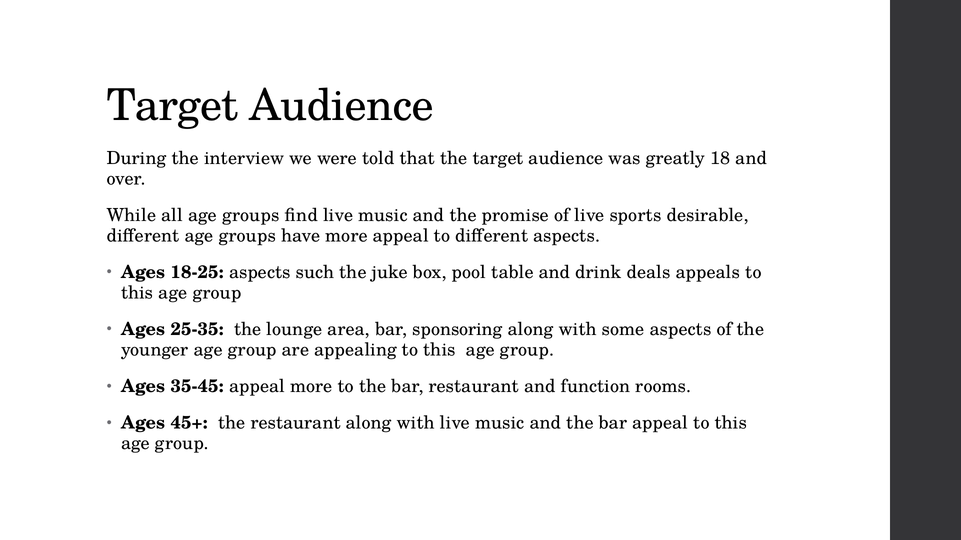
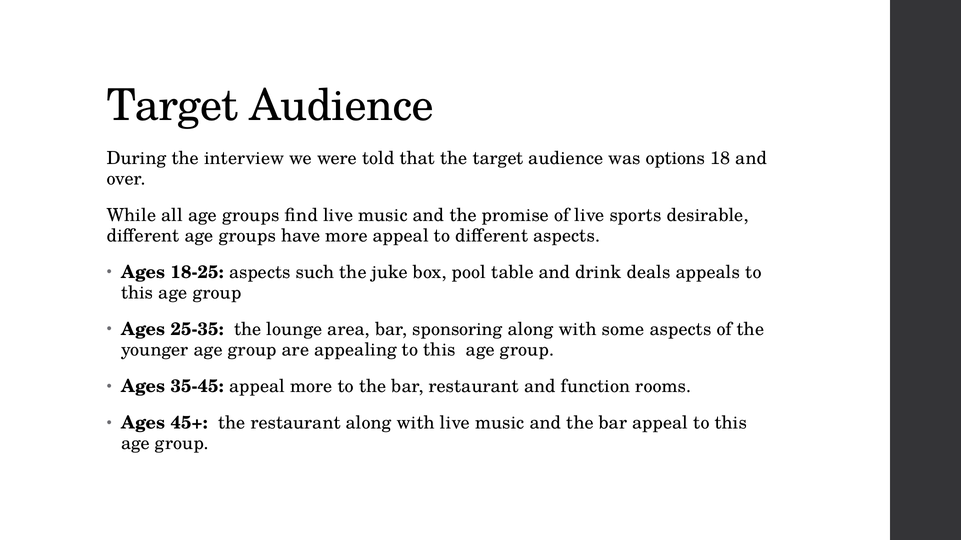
greatly: greatly -> options (676, 158)
